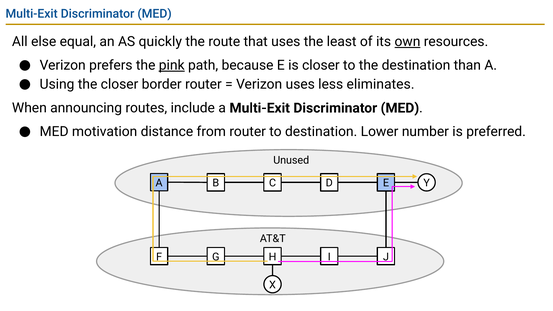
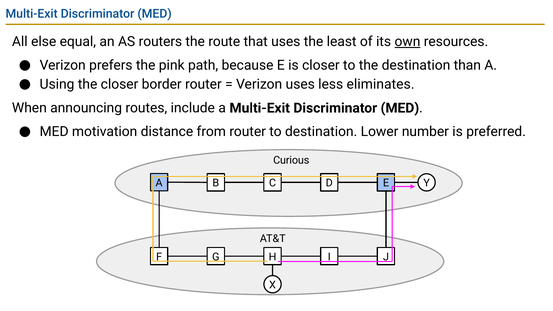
quickly: quickly -> routers (160, 42)
pink underline: present -> none (172, 65)
Unused: Unused -> Curious (291, 160)
